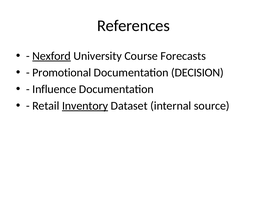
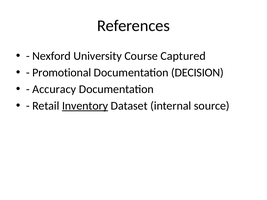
Nexford underline: present -> none (52, 56)
Forecasts: Forecasts -> Captured (183, 56)
Influence: Influence -> Accuracy (54, 89)
